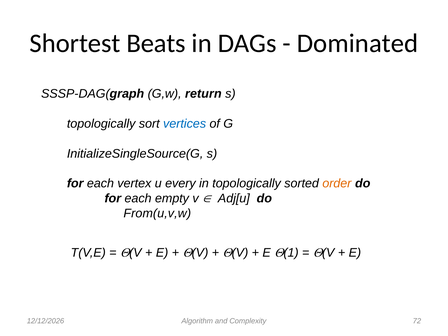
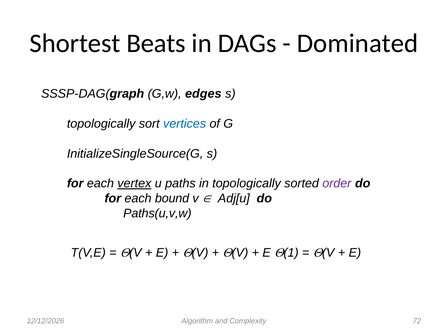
return: return -> edges (203, 94)
vertex underline: none -> present (134, 183)
every: every -> paths (180, 183)
order colour: orange -> purple (337, 183)
empty: empty -> bound (172, 198)
From(u,v,w: From(u,v,w -> Paths(u,v,w (157, 213)
